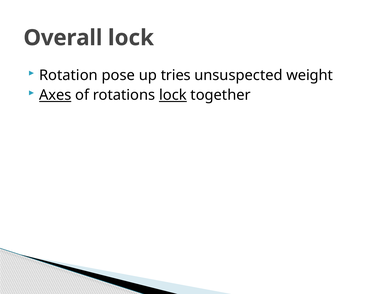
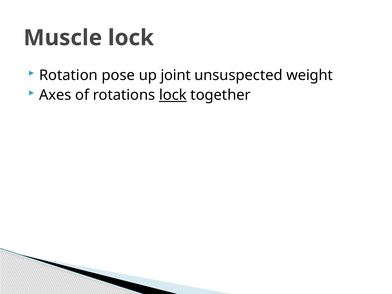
Overall: Overall -> Muscle (63, 38)
tries: tries -> joint (176, 75)
Axes underline: present -> none (55, 95)
